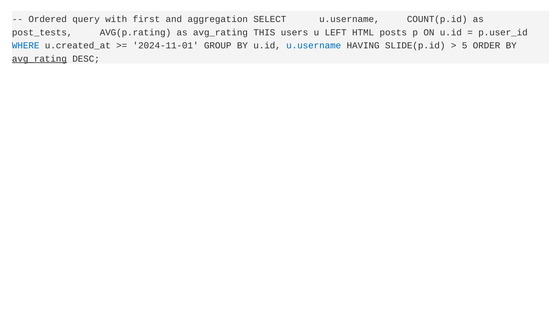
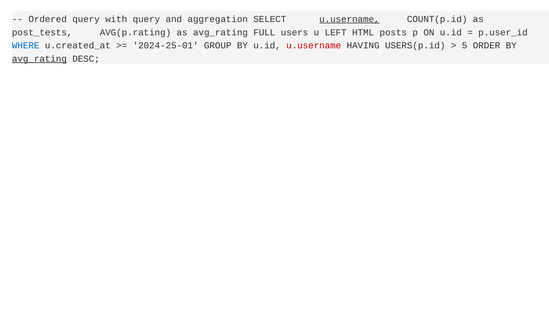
with first: first -> query (146, 19)
u.username underline: none -> present (349, 19)
THIS: THIS -> FULL (264, 32)
2024-11-01: 2024-11-01 -> 2024-25-01 (166, 45)
u.username colour: blue -> red (314, 45)
SLIDE(p.id: SLIDE(p.id -> USERS(p.id (415, 45)
